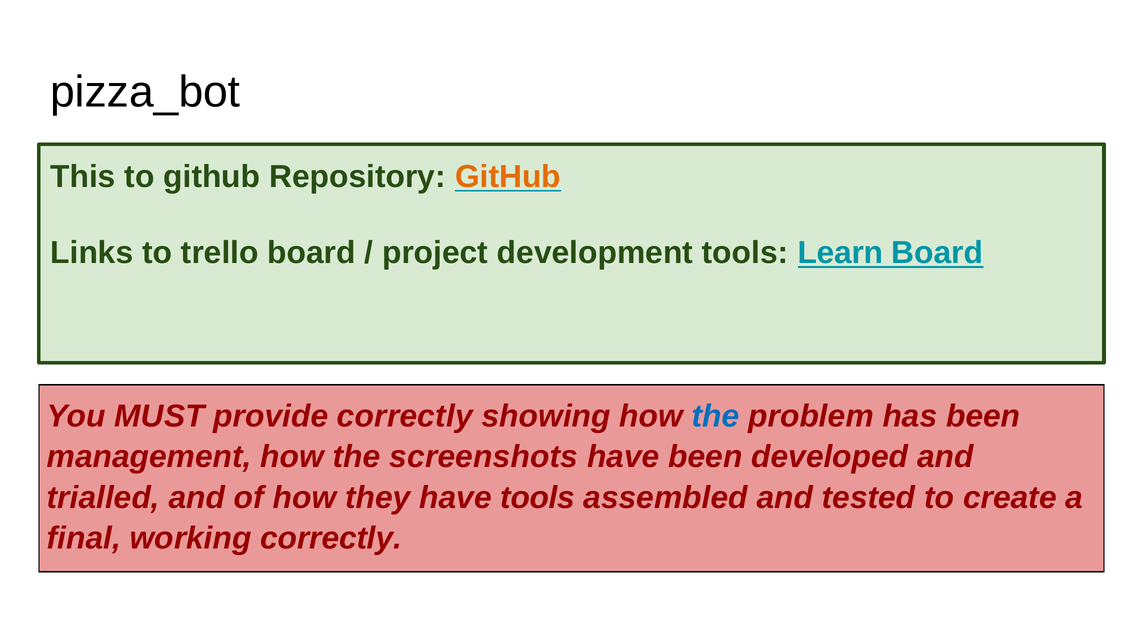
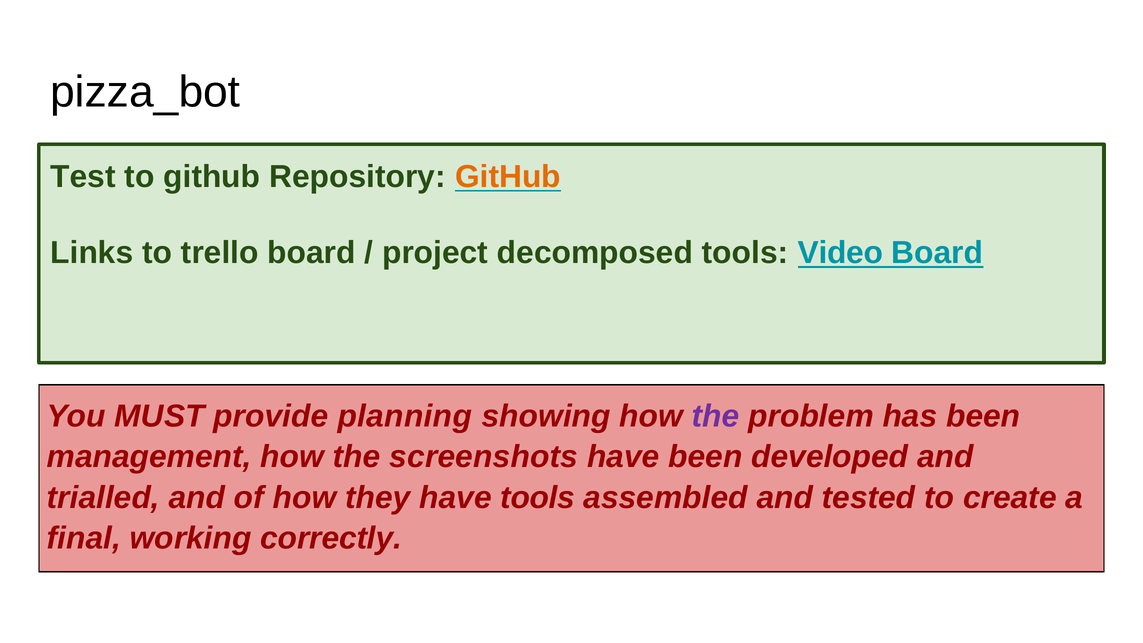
This: This -> Test (83, 177)
development: development -> decomposed (595, 253)
Learn: Learn -> Video (840, 253)
provide correctly: correctly -> planning (405, 416)
the colour: blue -> purple (716, 416)
